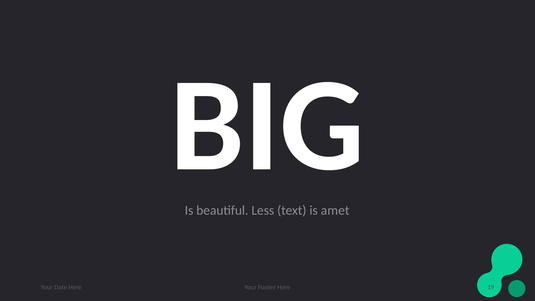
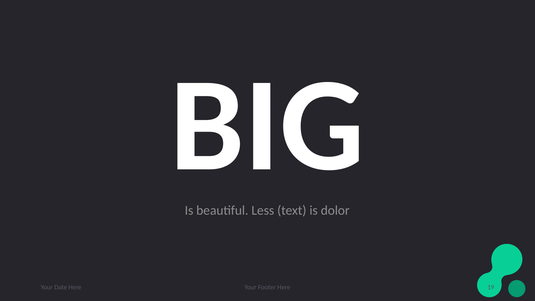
amet: amet -> dolor (335, 211)
